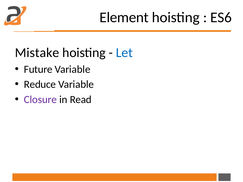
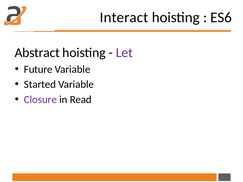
Element: Element -> Interact (124, 17)
Mistake: Mistake -> Abstract (37, 53)
Let colour: blue -> purple (124, 53)
Reduce: Reduce -> Started (40, 84)
